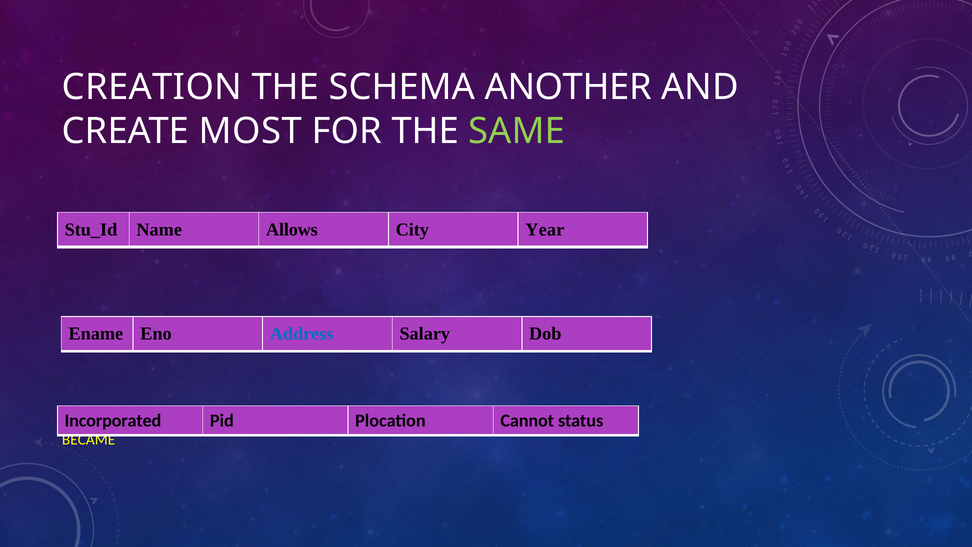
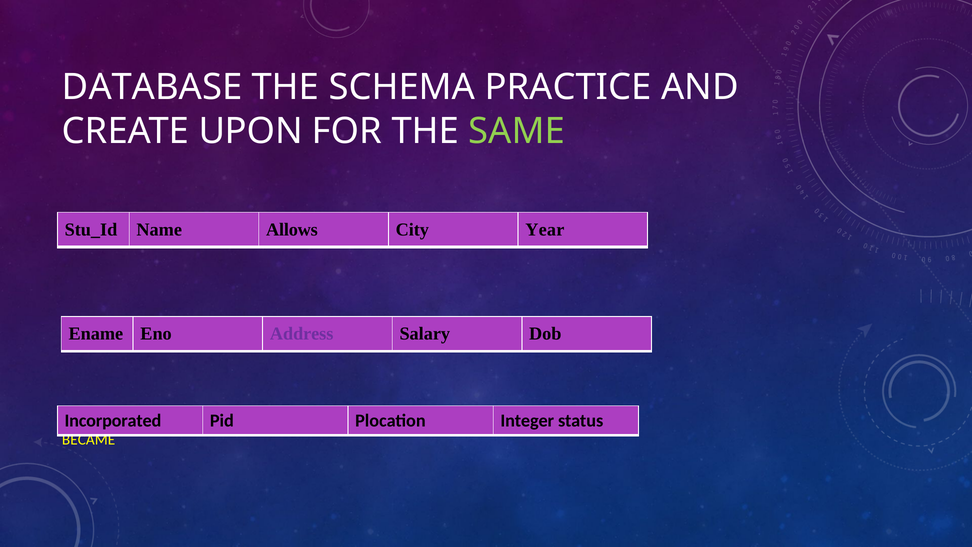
CREATION: CREATION -> DATABASE (152, 87)
ANOTHER: ANOTHER -> PRACTICE (568, 87)
MOST: MOST -> UPON (251, 131)
Address colour: blue -> purple (302, 334)
Cannot: Cannot -> Integer (527, 421)
